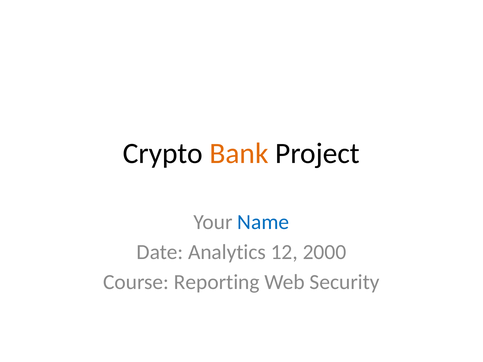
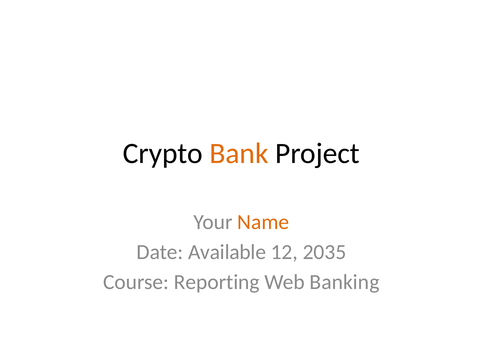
Name colour: blue -> orange (263, 222)
Analytics: Analytics -> Available (227, 252)
2000: 2000 -> 2035 (324, 252)
Security: Security -> Banking (345, 282)
